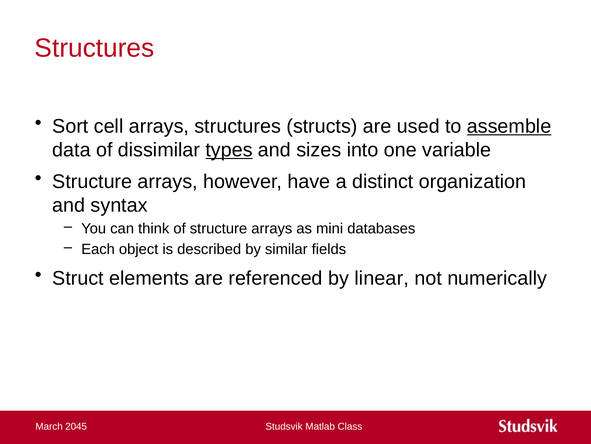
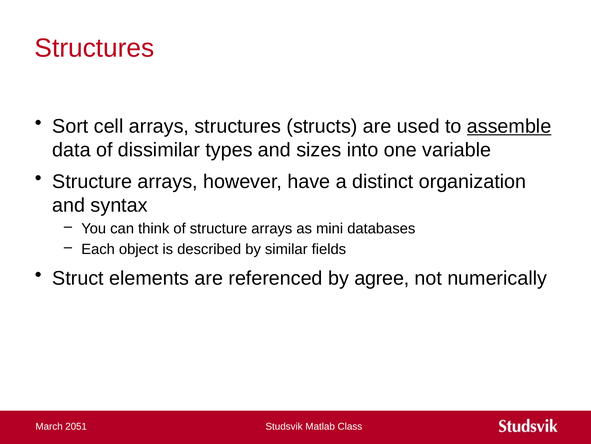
types underline: present -> none (229, 150)
linear: linear -> agree (382, 278)
2045: 2045 -> 2051 (76, 426)
